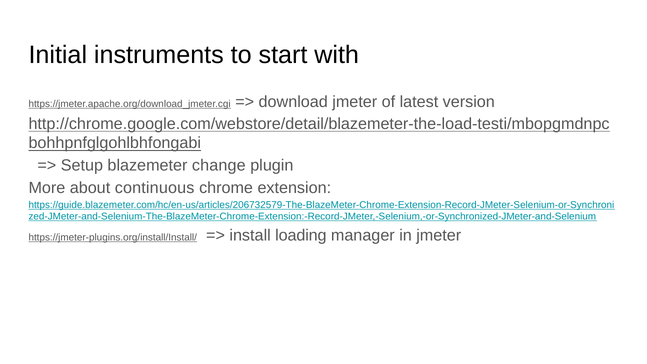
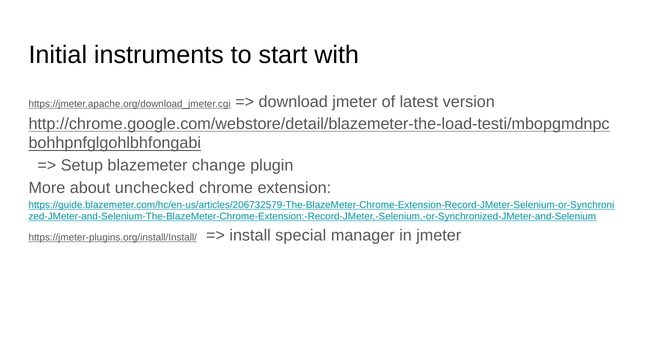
continuous: continuous -> unchecked (155, 188)
loading: loading -> special (301, 235)
